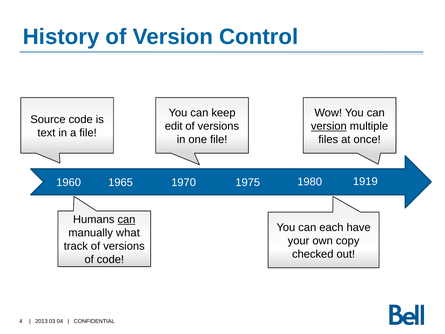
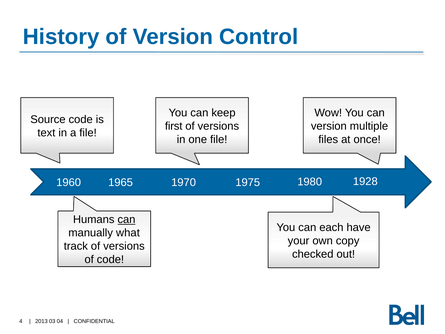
edit: edit -> first (174, 126)
version underline: present -> none (329, 126)
1919: 1919 -> 1928 (365, 181)
